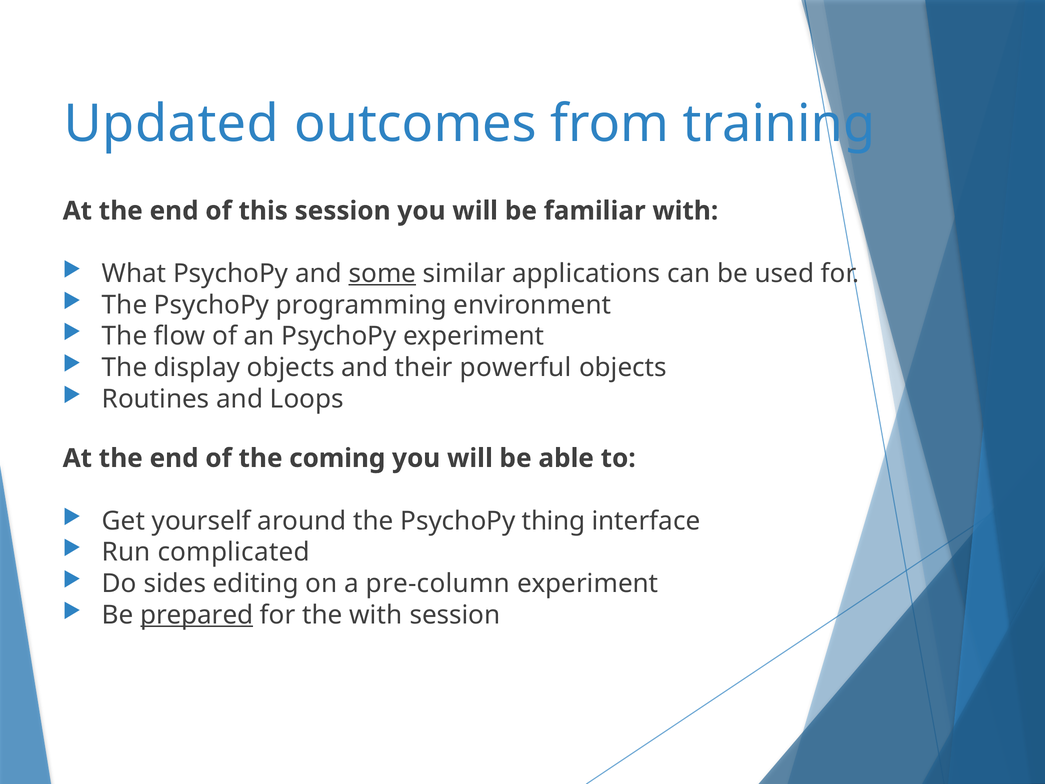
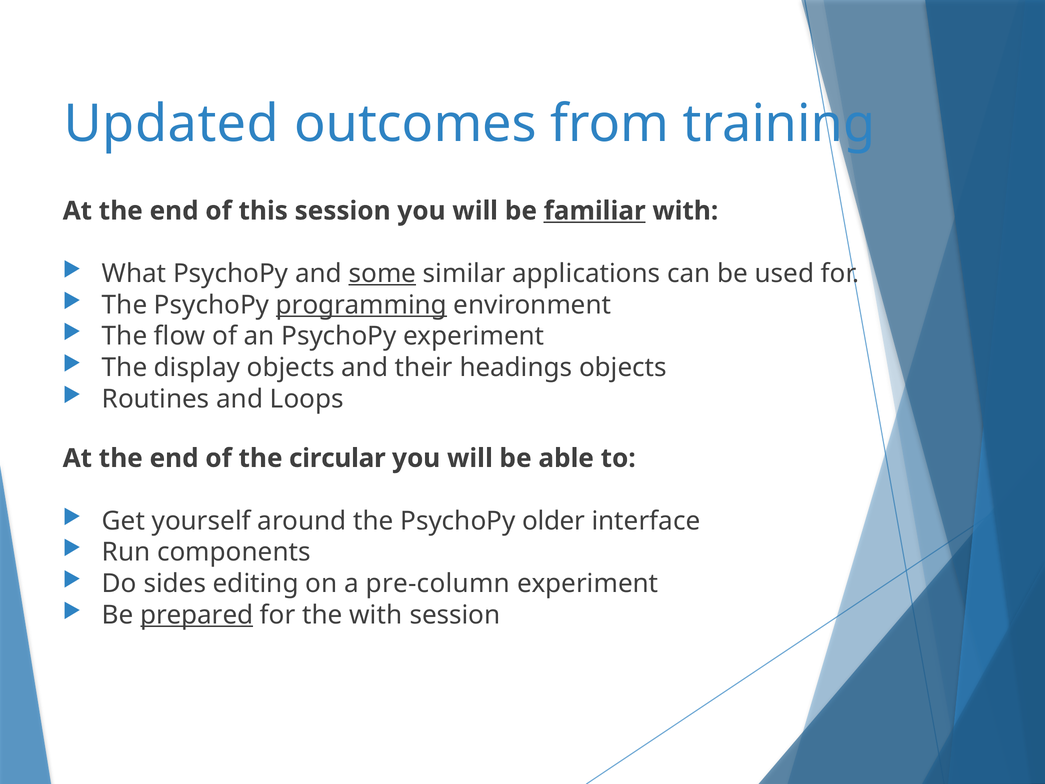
familiar underline: none -> present (595, 211)
programming underline: none -> present (361, 305)
powerful: powerful -> headings (516, 368)
coming: coming -> circular (337, 458)
thing: thing -> older (554, 521)
complicated: complicated -> components (234, 552)
